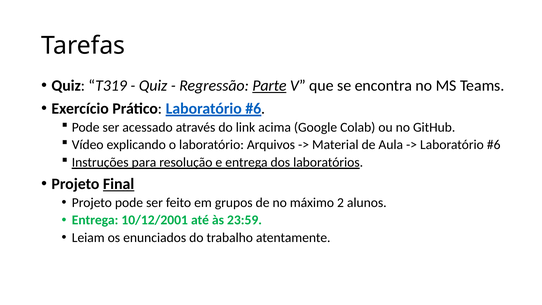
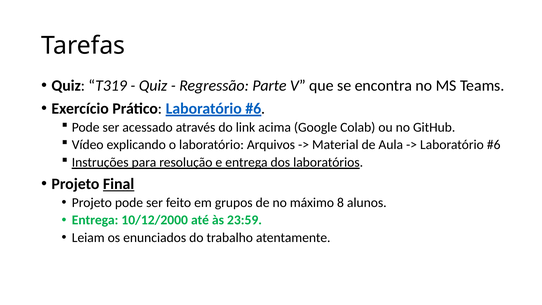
Parte underline: present -> none (269, 86)
2: 2 -> 8 (341, 203)
10/12/2001: 10/12/2001 -> 10/12/2000 (155, 220)
